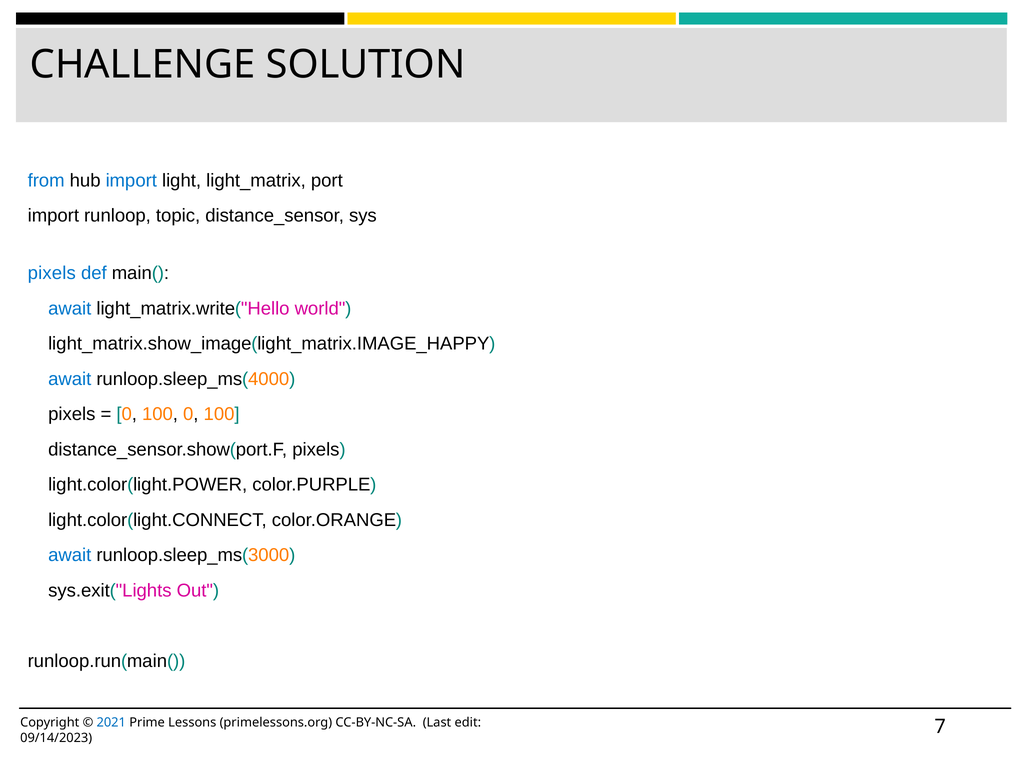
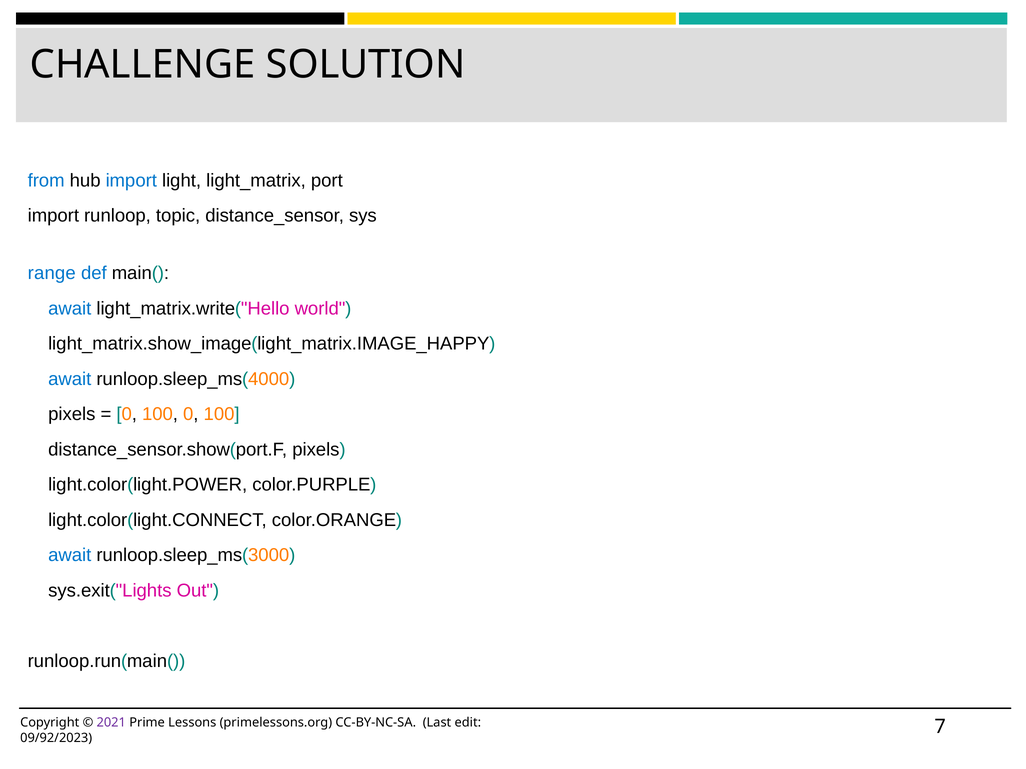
pixels: pixels -> range (52, 274)
2021 colour: blue -> purple (111, 723)
09/14/2023: 09/14/2023 -> 09/92/2023 (56, 738)
